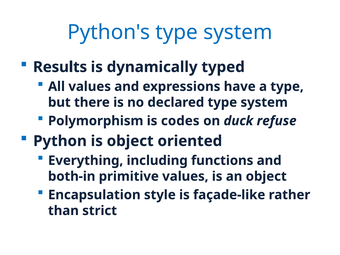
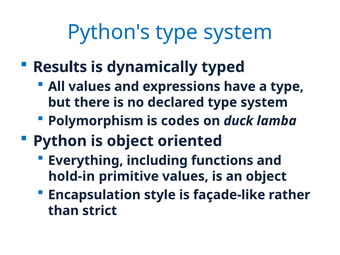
refuse: refuse -> lamba (277, 121)
both-in: both-in -> hold-in (72, 176)
